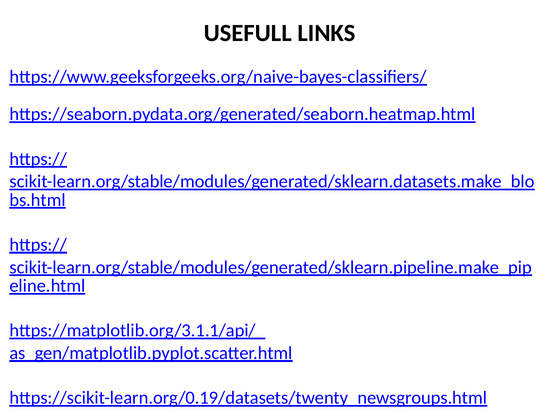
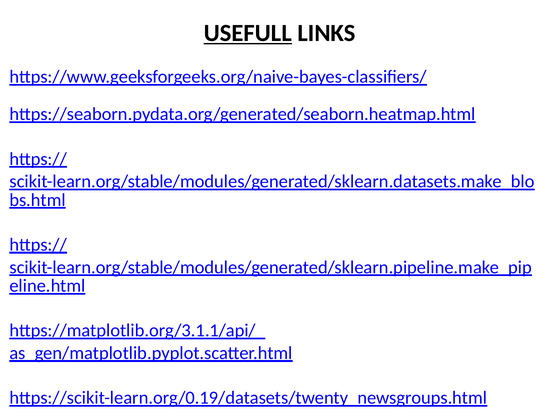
USEFULL underline: none -> present (248, 33)
